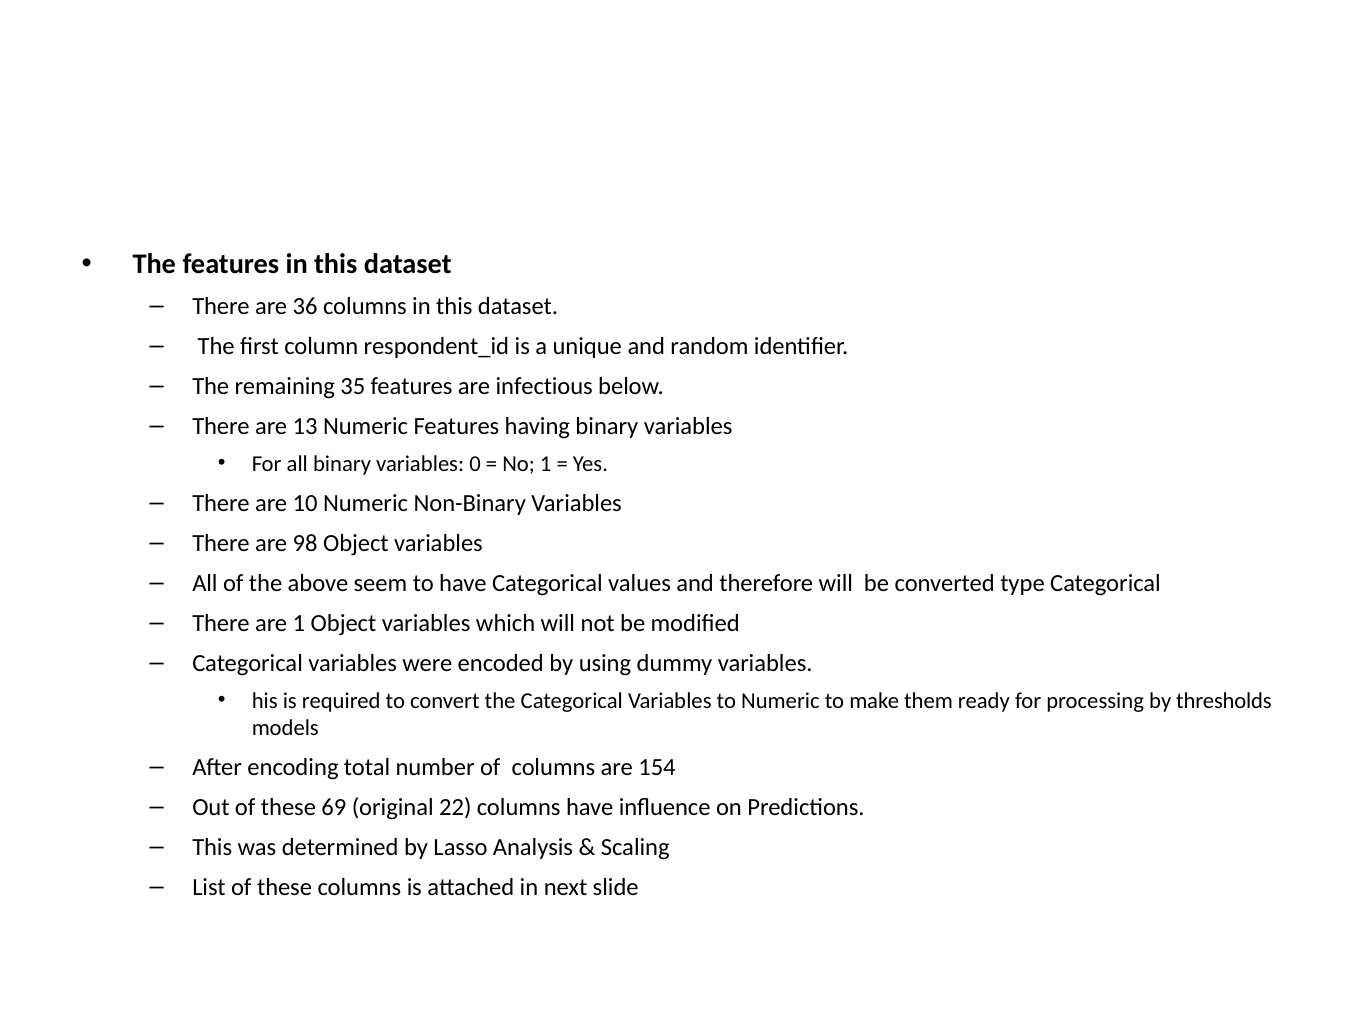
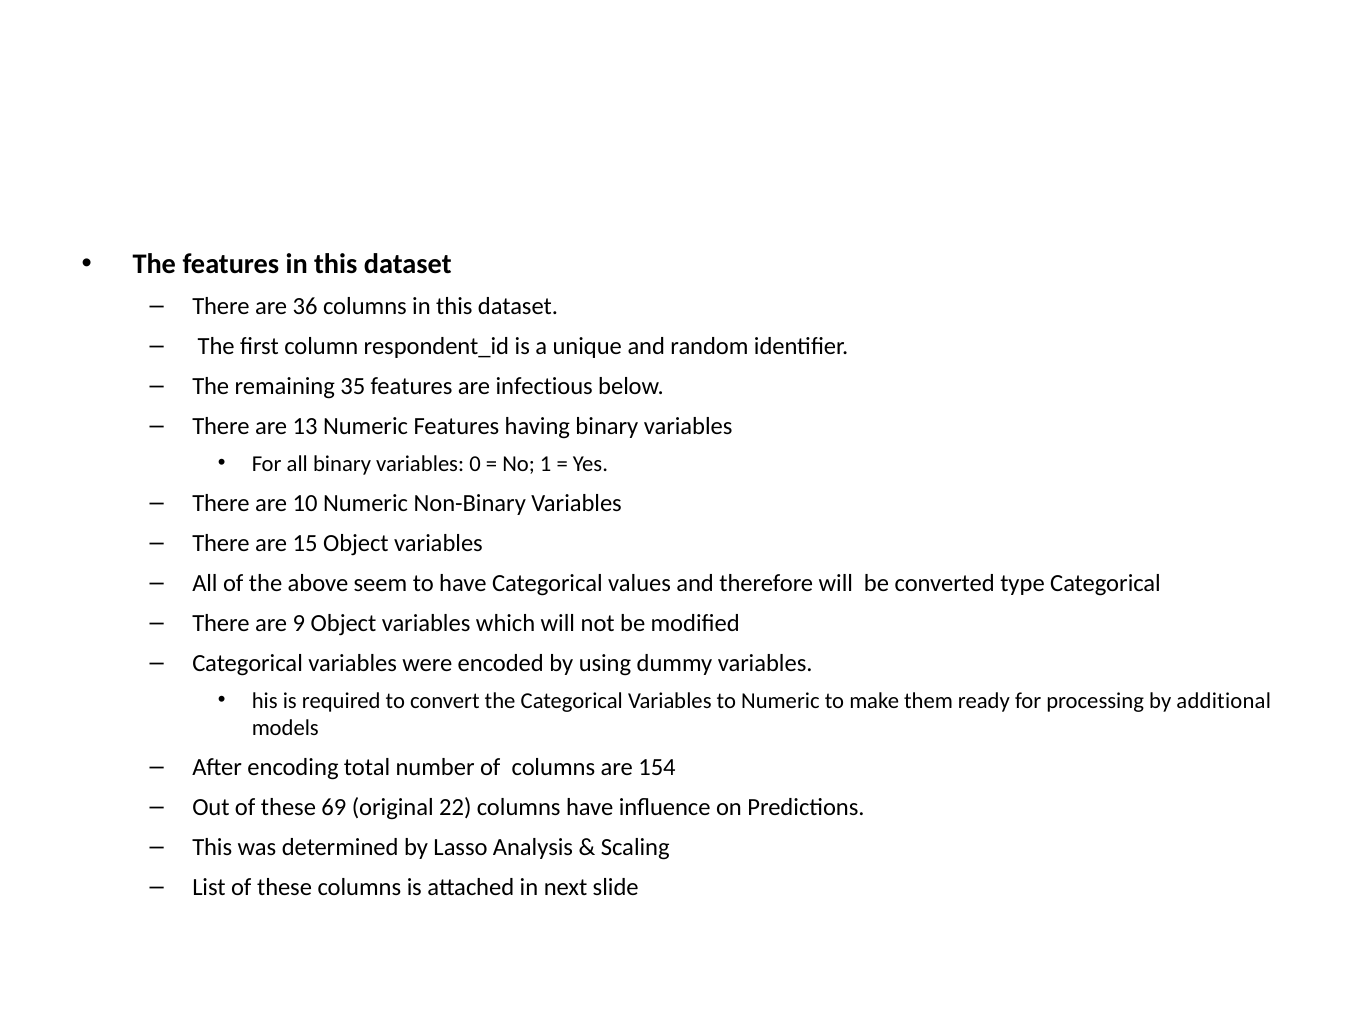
98: 98 -> 15 (305, 543)
are 1: 1 -> 9 (299, 623)
thresholds: thresholds -> additional (1224, 701)
